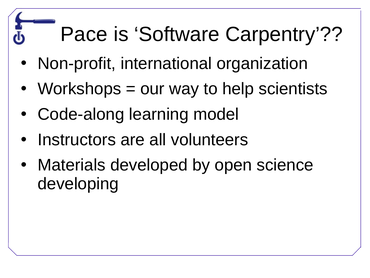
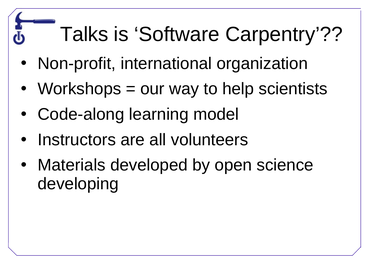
Pace: Pace -> Talks (84, 34)
